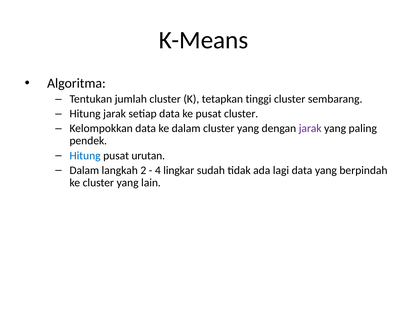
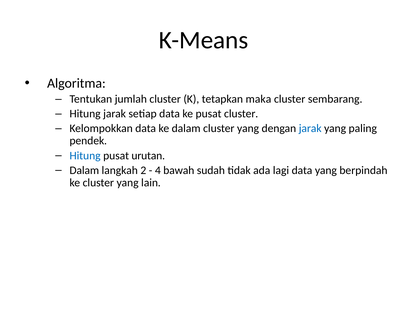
tinggi: tinggi -> maka (258, 99)
jarak colour: purple -> blue (310, 128)
lingkar: lingkar -> bawah (179, 170)
